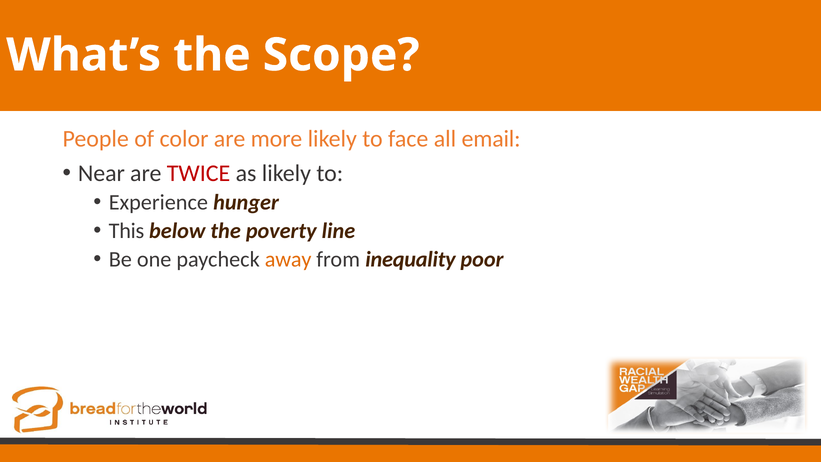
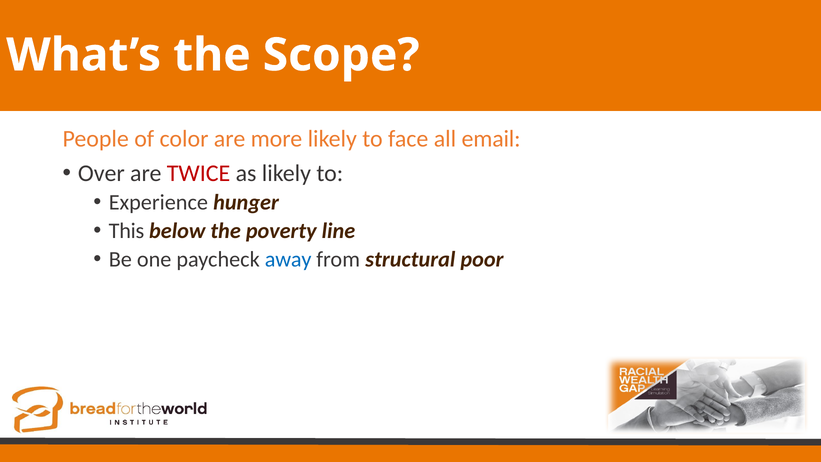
Near: Near -> Over (101, 173)
away colour: orange -> blue (288, 259)
inequality: inequality -> structural (410, 259)
